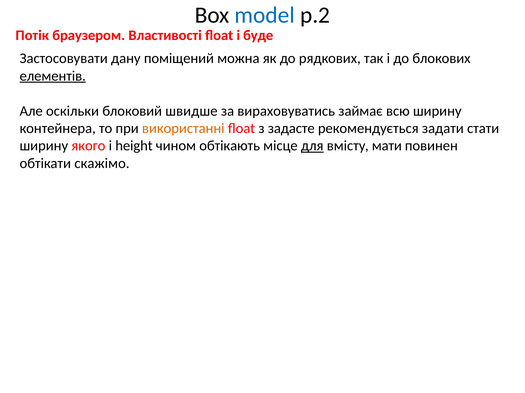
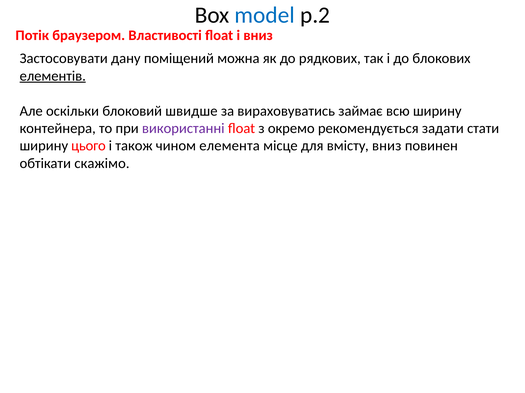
і буде: буде -> вниз (258, 36)
використанні colour: orange -> purple (183, 129)
задасте: задасте -> окремо (291, 129)
якого: якого -> цього (88, 146)
height: height -> також (134, 146)
обтікають: обтікають -> елемента (230, 146)
для underline: present -> none (312, 146)
вмісту мати: мати -> вниз (387, 146)
